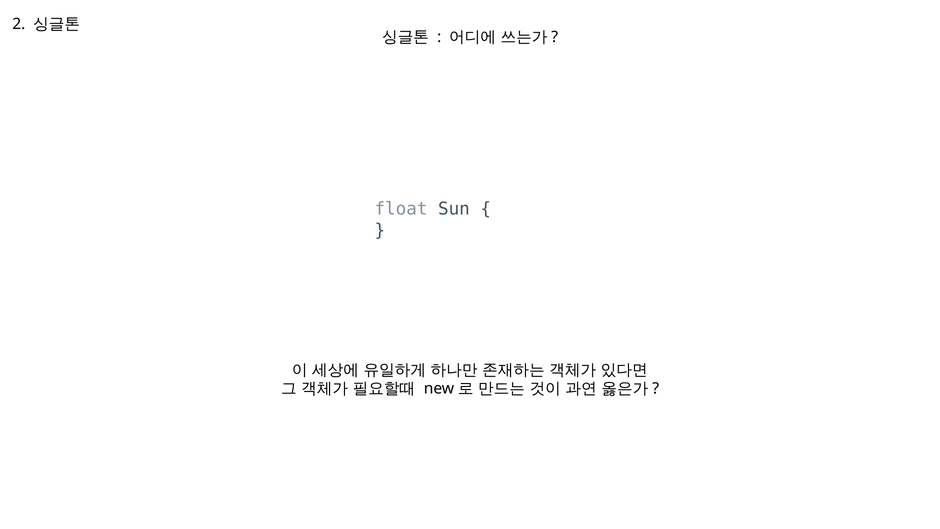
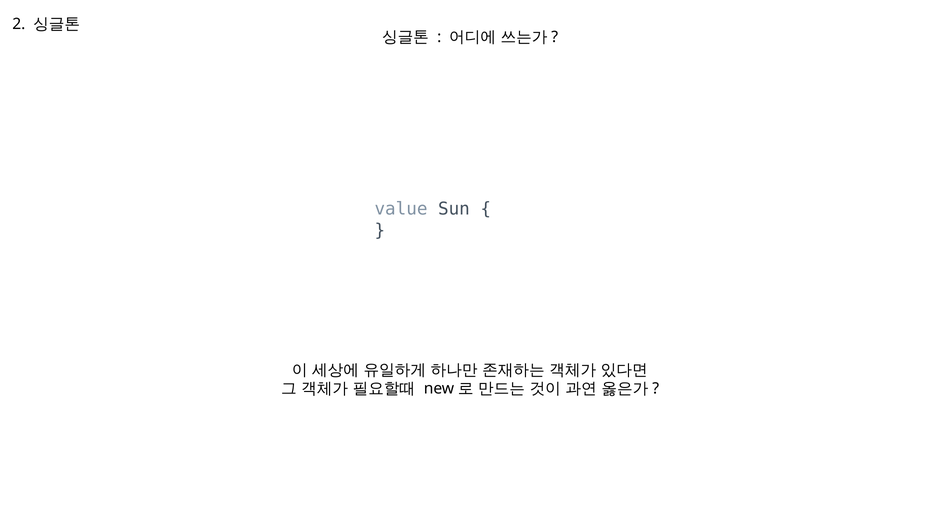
float: float -> value (401, 209)
